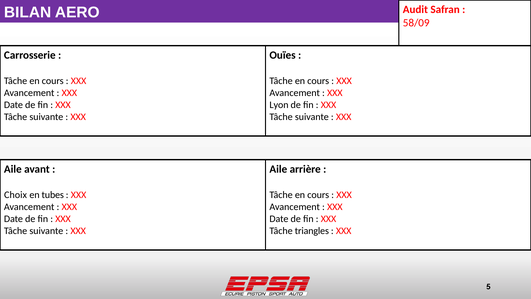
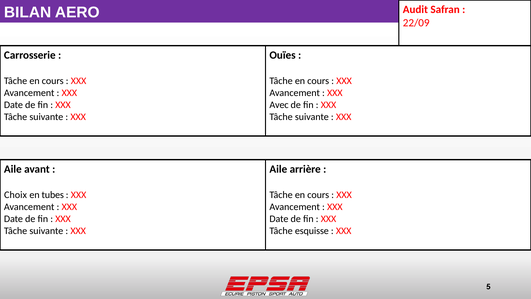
58/09: 58/09 -> 22/09 (416, 23)
Lyon: Lyon -> Avec (279, 105)
triangles: triangles -> esquisse (312, 231)
